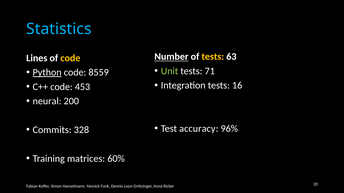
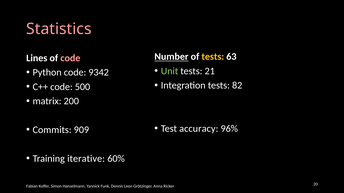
Statistics colour: light blue -> pink (59, 29)
code colour: yellow -> pink (70, 58)
71: 71 -> 21 (210, 71)
Python underline: present -> none (47, 73)
8559: 8559 -> 9342 (99, 73)
16: 16 -> 82 (237, 86)
453: 453 -> 500 (83, 87)
neural: neural -> matrix (47, 101)
328: 328 -> 909 (81, 130)
matrices: matrices -> iterative (86, 159)
